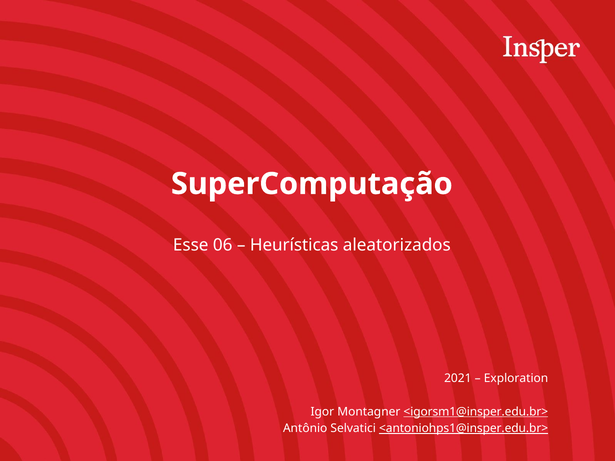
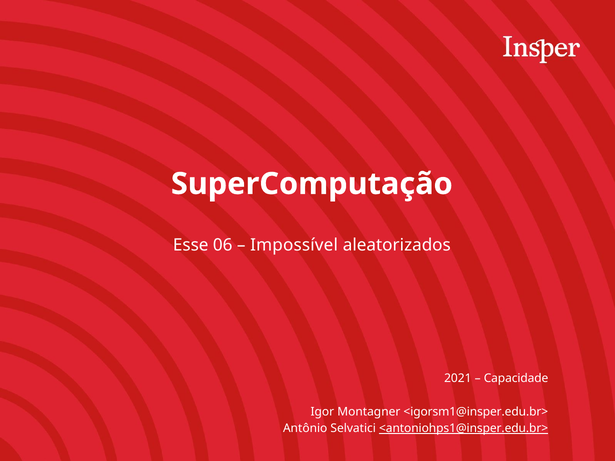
Heurísticas: Heurísticas -> Impossível (294, 245)
Exploration: Exploration -> Capacidade (516, 378)
<igorsm1@insper.edu.br> underline: present -> none (476, 412)
